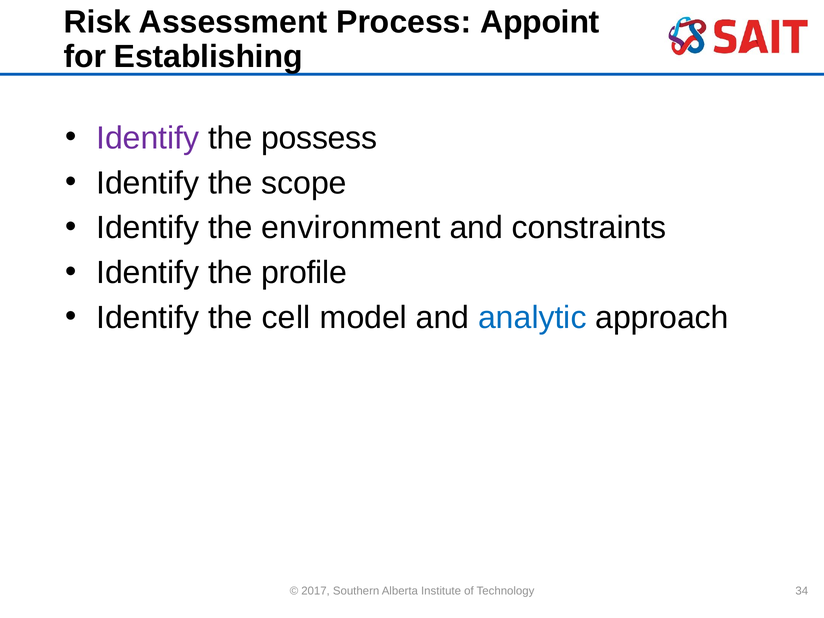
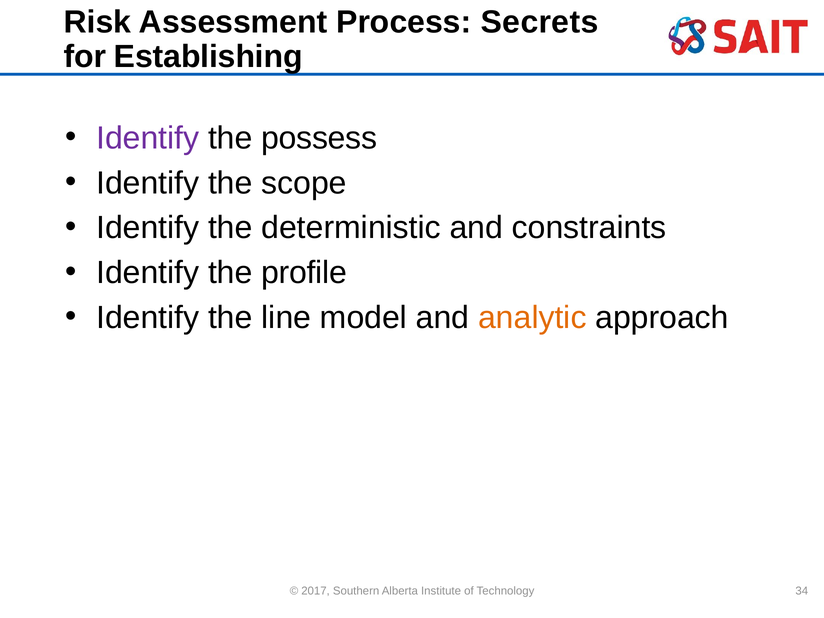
Appoint: Appoint -> Secrets (540, 22)
environment: environment -> deterministic (351, 228)
cell: cell -> line (286, 318)
analytic colour: blue -> orange (532, 318)
